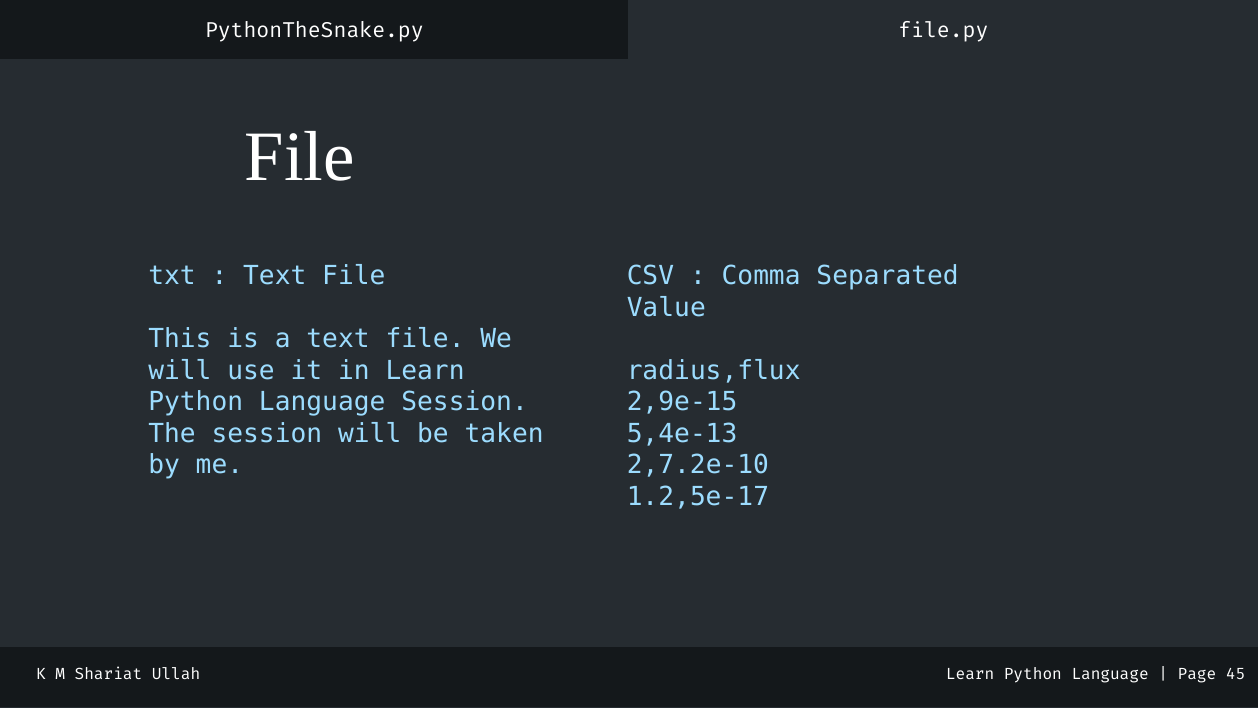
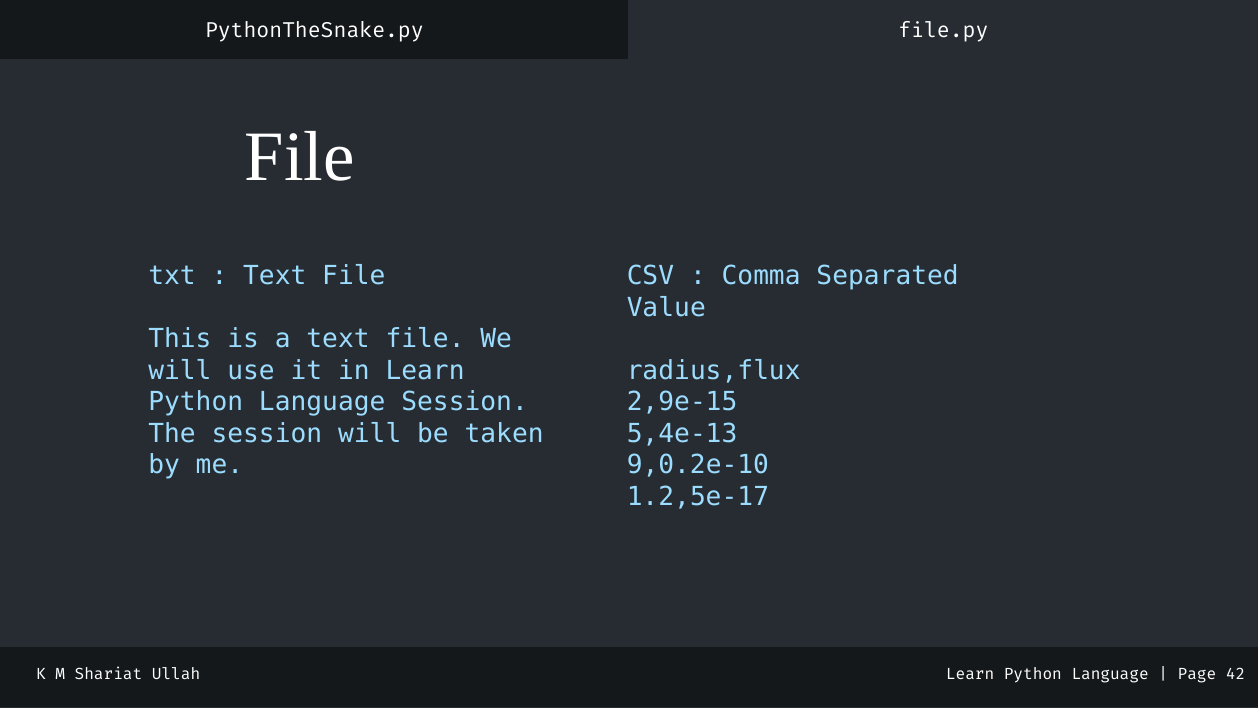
2,7.2e-10: 2,7.2e-10 -> 9,0.2e-10 (698, 465)
45: 45 -> 42 (1236, 674)
